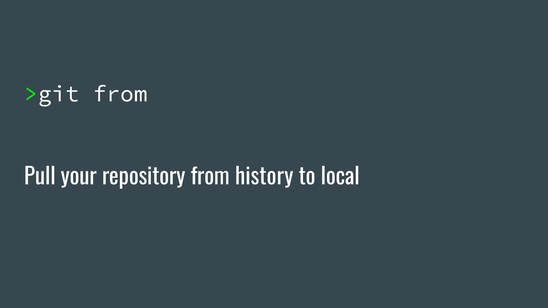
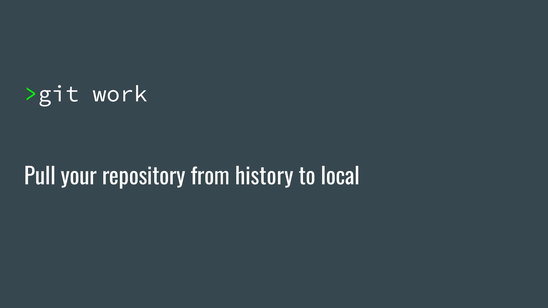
>git from: from -> work (120, 94)
